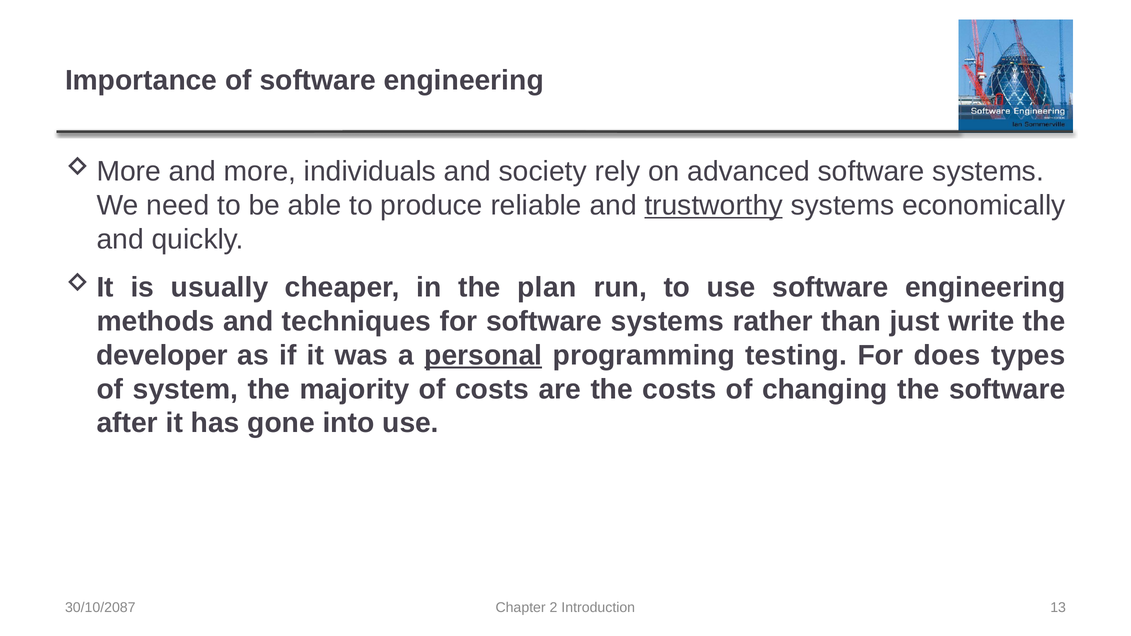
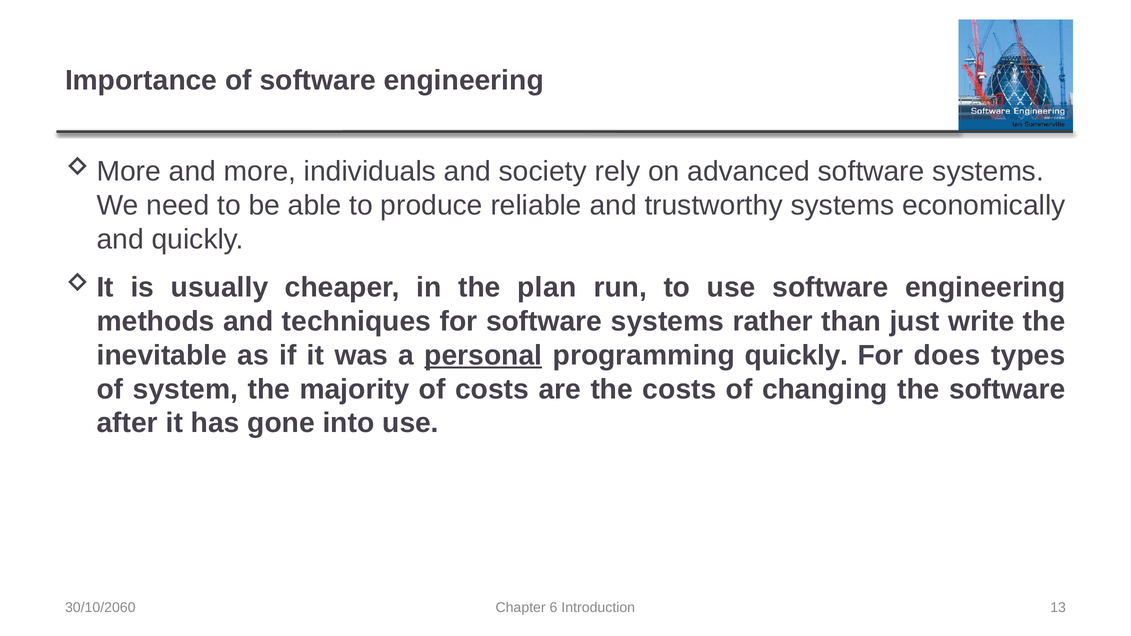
trustworthy underline: present -> none (714, 205)
developer: developer -> inevitable (162, 355)
programming testing: testing -> quickly (796, 355)
30/10/2087: 30/10/2087 -> 30/10/2060 (100, 608)
2: 2 -> 6 (554, 608)
